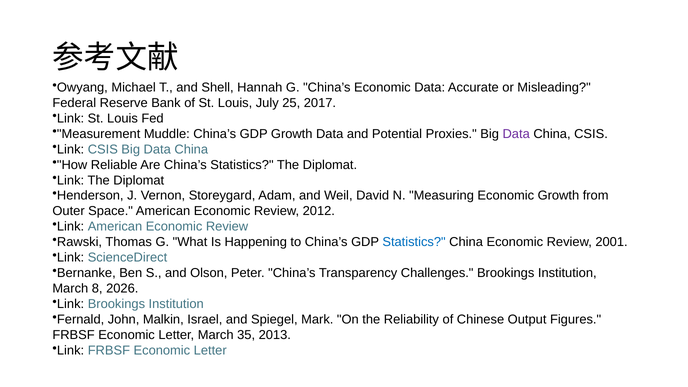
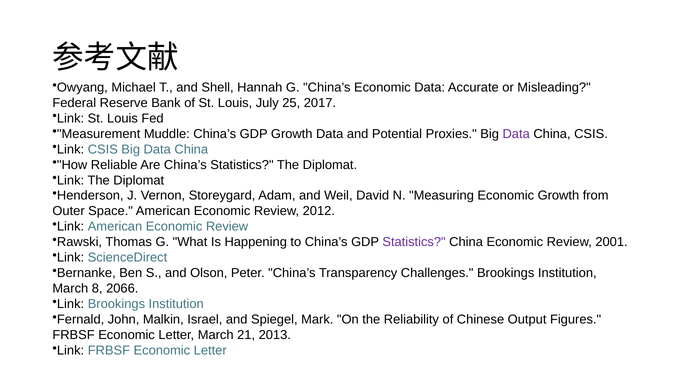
Statistics colour: blue -> purple (414, 242)
2026: 2026 -> 2066 (122, 289)
35: 35 -> 21 (246, 335)
